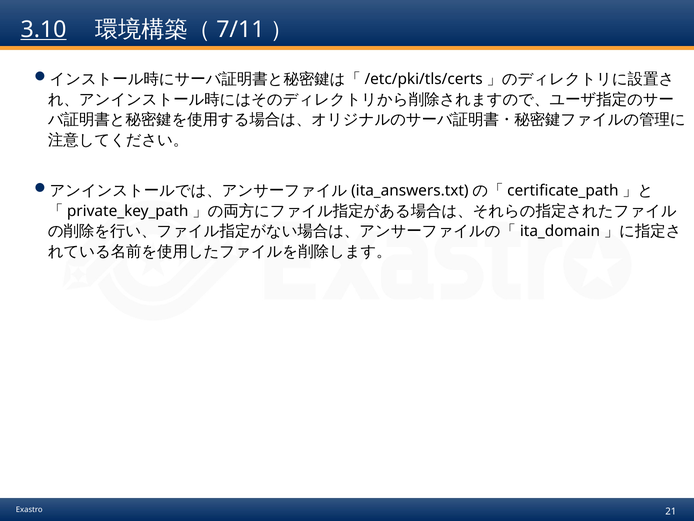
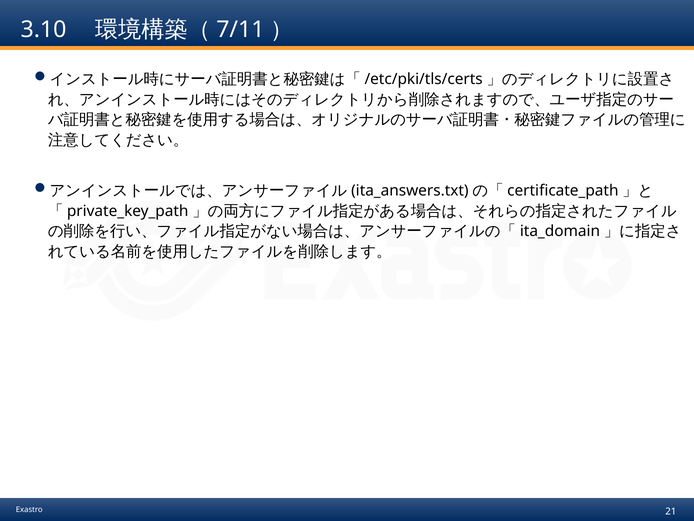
3.10 underline: present -> none (43, 29)
